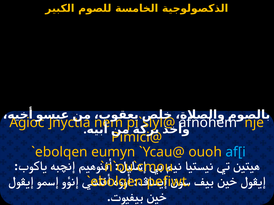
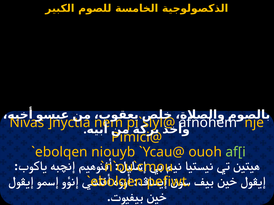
Agioc: Agioc -> Nivas (27, 123)
eumyn: eumyn -> niouyb (113, 152)
af[i colour: light blue -> light green (236, 152)
